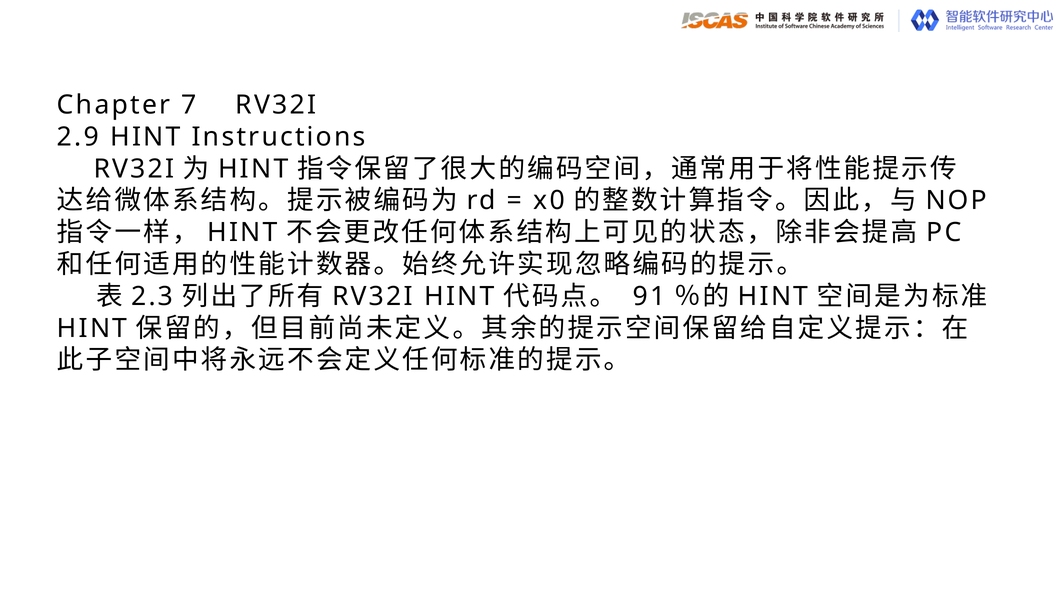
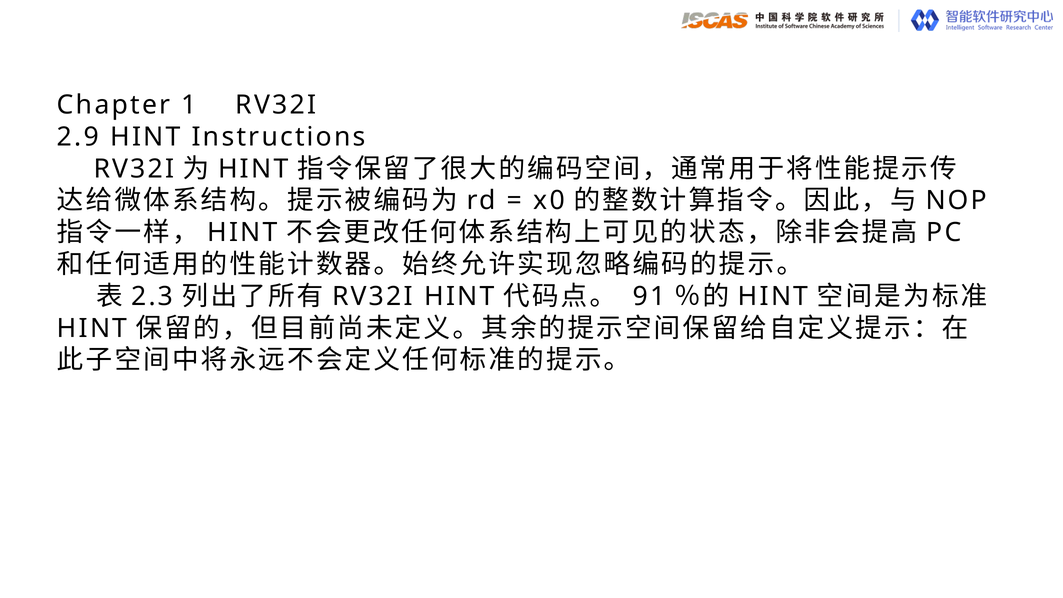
7: 7 -> 1 (189, 105)
